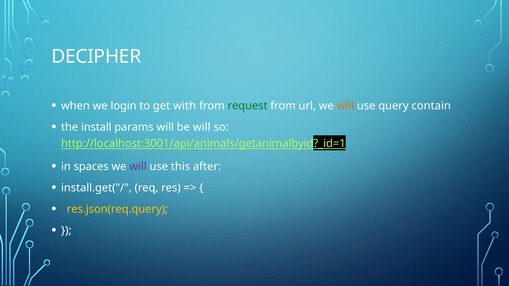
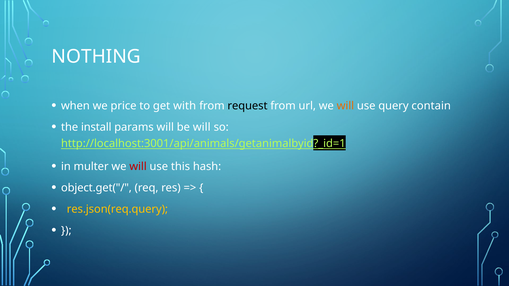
DECIPHER: DECIPHER -> NOTHING (96, 57)
login: login -> price (124, 106)
request colour: green -> black (248, 106)
spaces: spaces -> multer (91, 167)
will colour: purple -> red (138, 167)
after: after -> hash (207, 167)
install.get("/: install.get("/ -> object.get("/ (96, 188)
